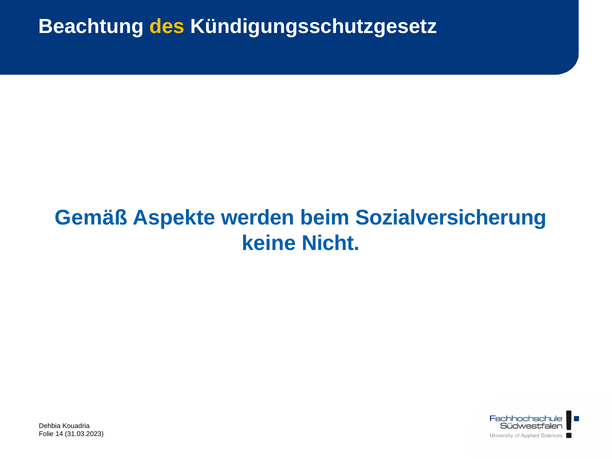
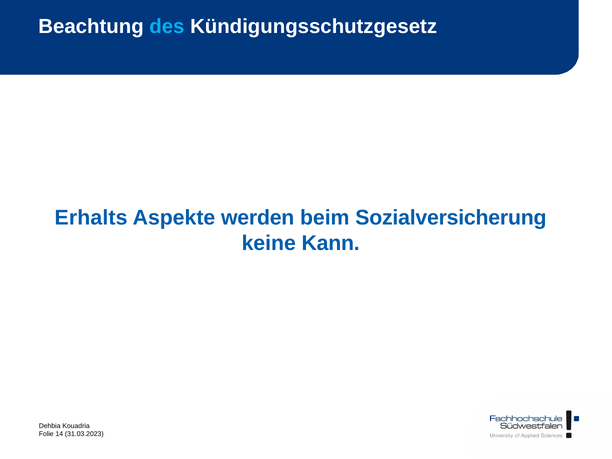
des colour: yellow -> light blue (167, 26)
Gemäß: Gemäß -> Erhalts (91, 218)
Nicht: Nicht -> Kann (331, 243)
